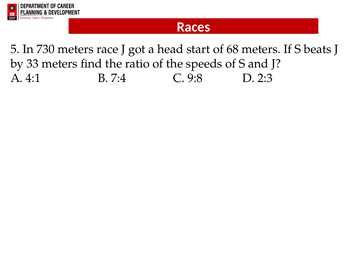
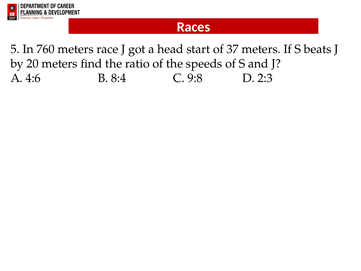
730: 730 -> 760 (46, 49)
68: 68 -> 37 (233, 49)
33: 33 -> 20 (33, 64)
4:1: 4:1 -> 4:6 (33, 78)
7:4: 7:4 -> 8:4 (119, 78)
